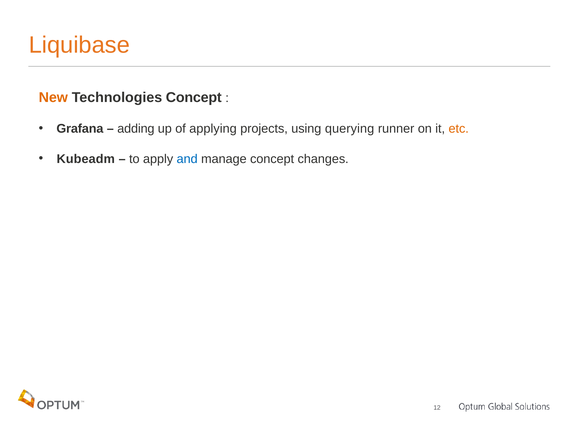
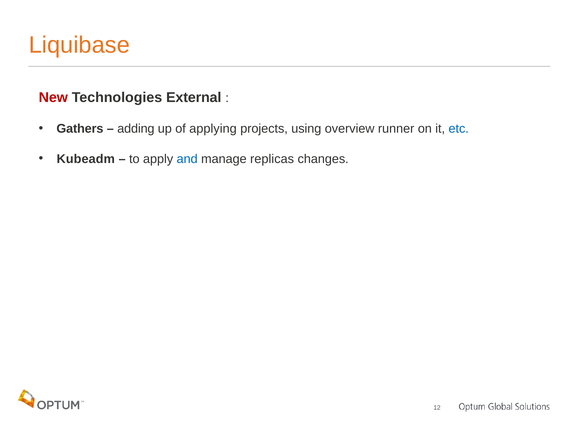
New colour: orange -> red (53, 97)
Technologies Concept: Concept -> External (194, 97)
Grafana: Grafana -> Gathers (80, 129)
querying: querying -> overview (350, 129)
etc colour: orange -> blue (459, 129)
manage concept: concept -> replicas (272, 159)
